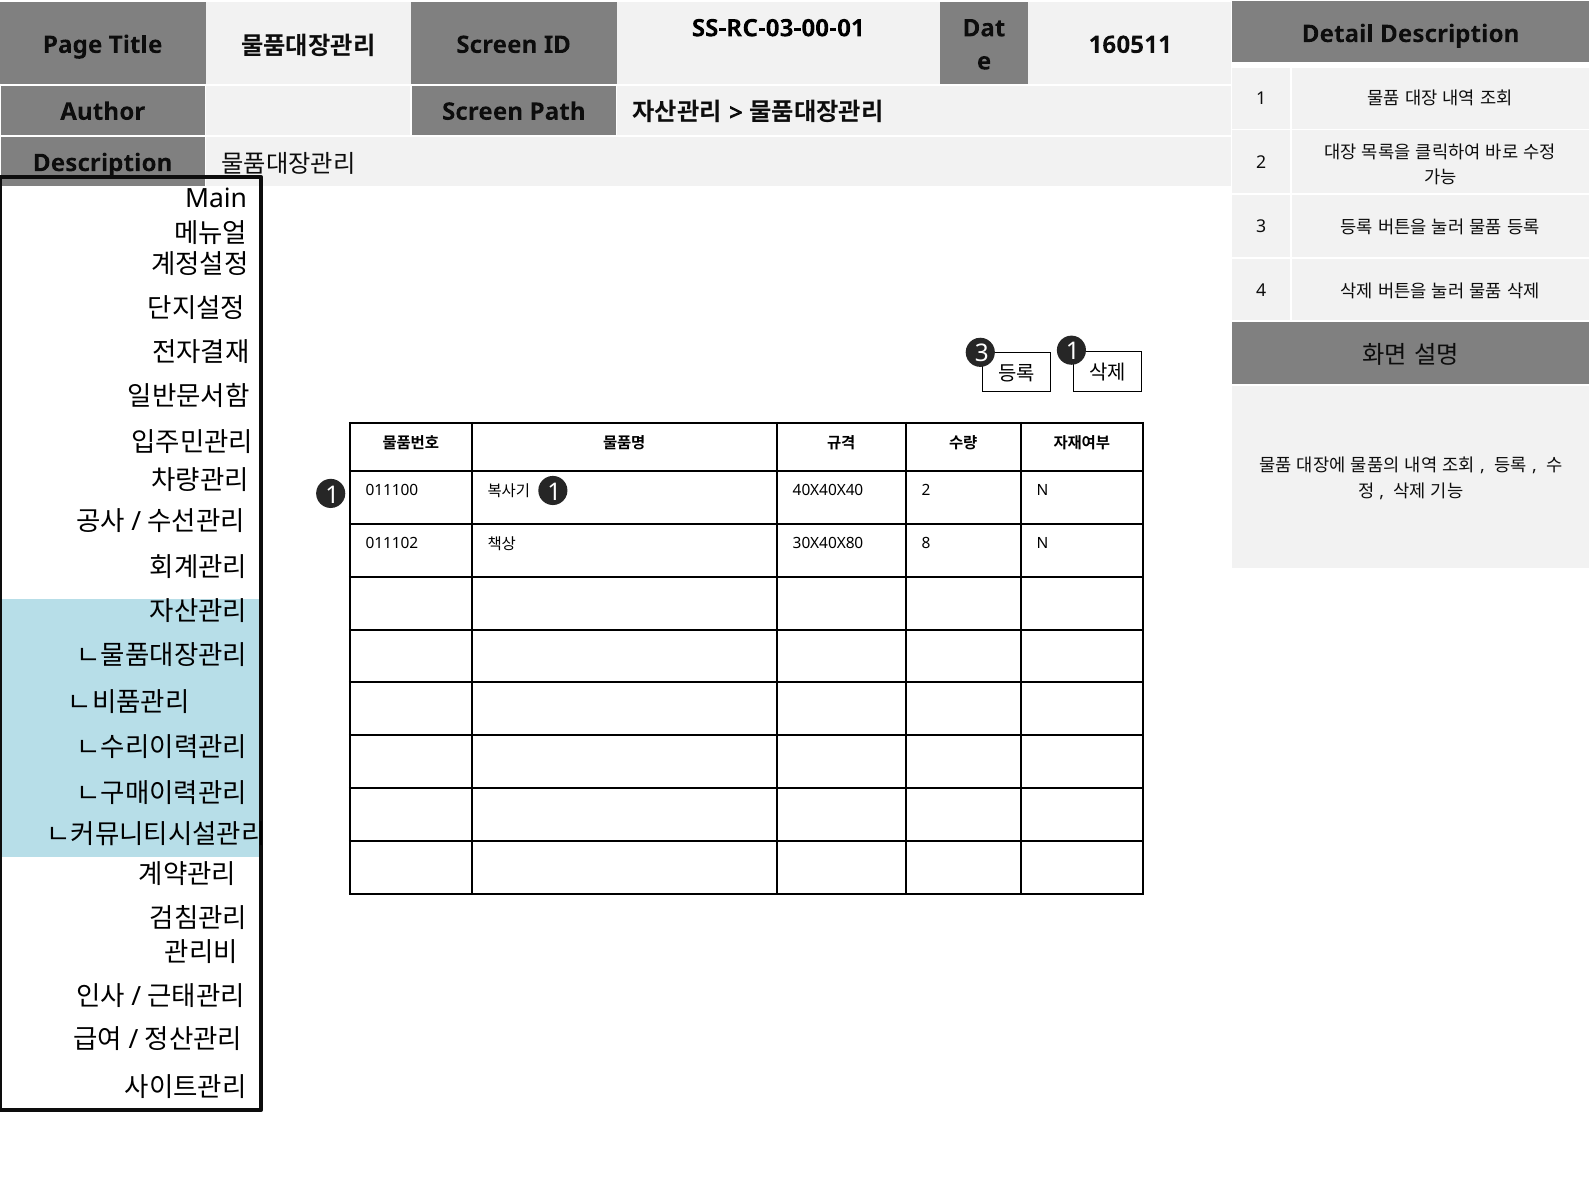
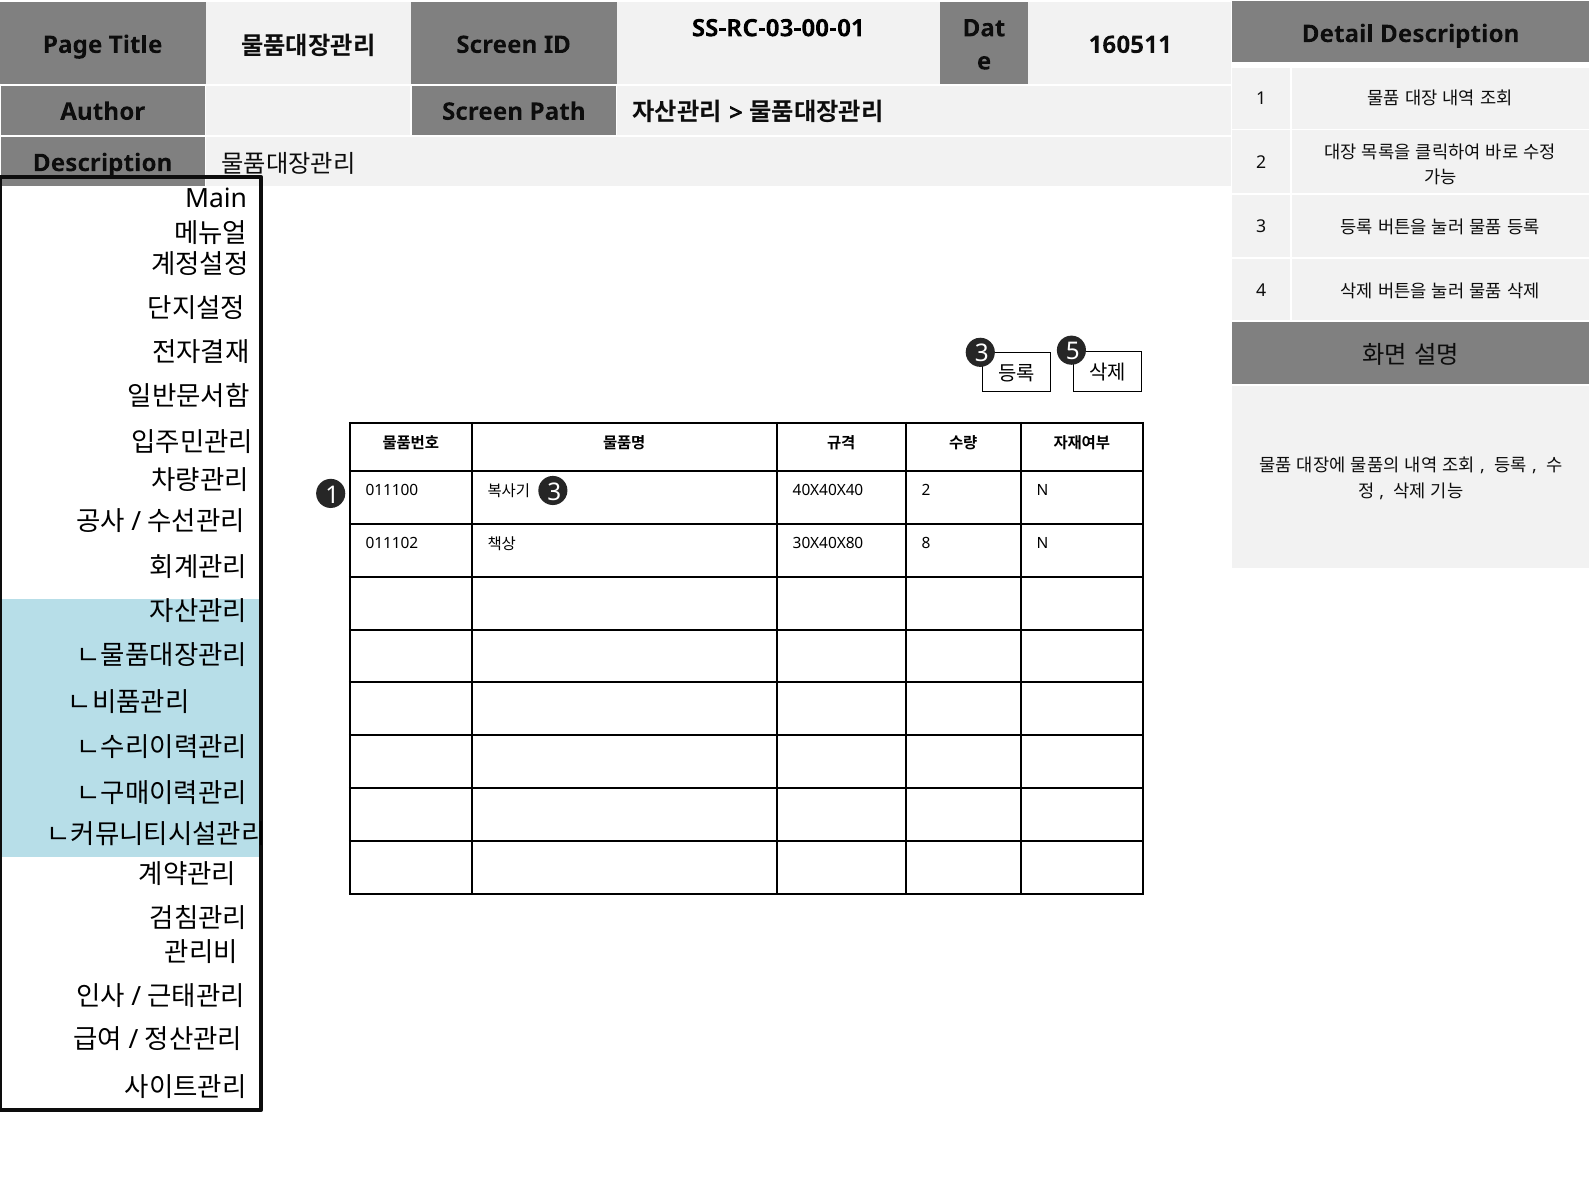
3 1: 1 -> 5 (1073, 352)
1 1: 1 -> 3 (554, 492)
